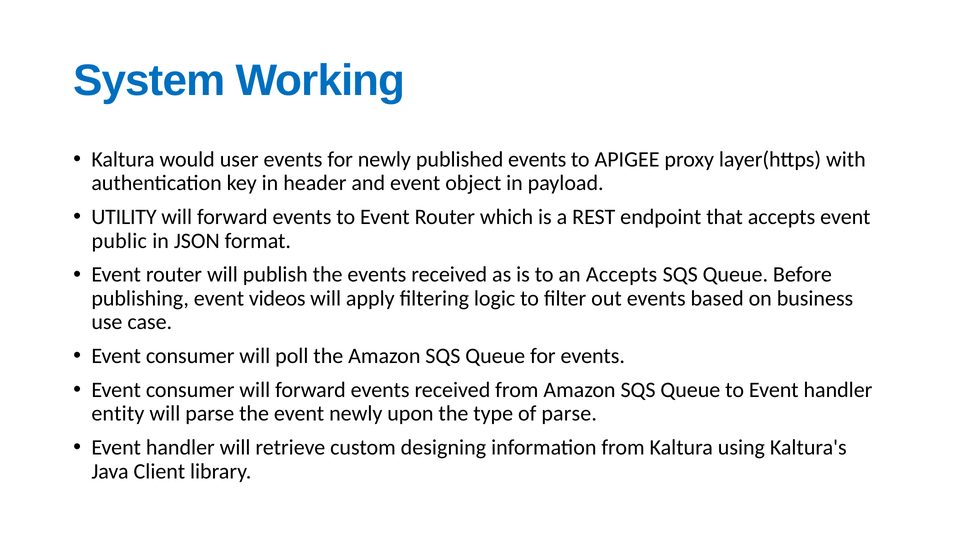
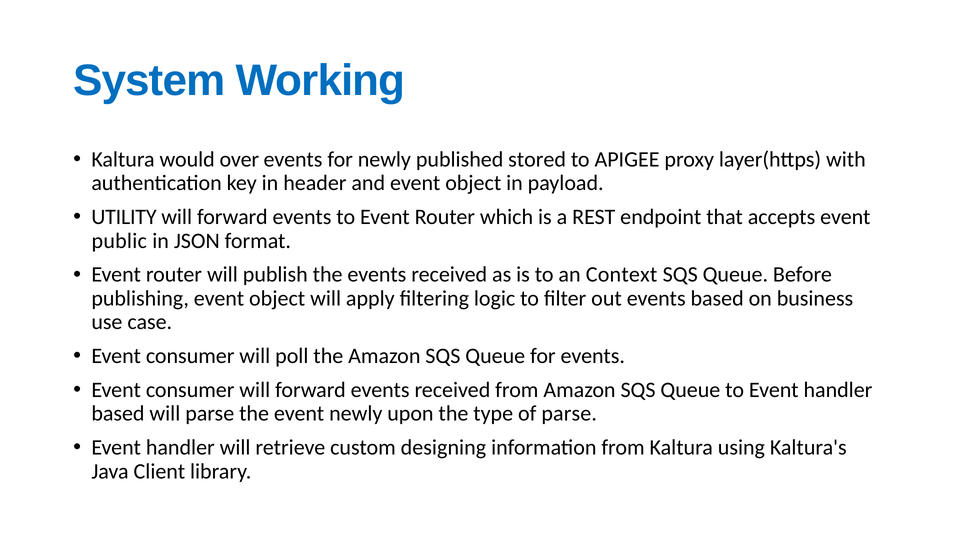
user: user -> over (239, 159)
published events: events -> stored (537, 159)
an Accepts: Accepts -> Context (622, 275)
publishing event videos: videos -> object (277, 298)
entity: entity -> based (118, 414)
